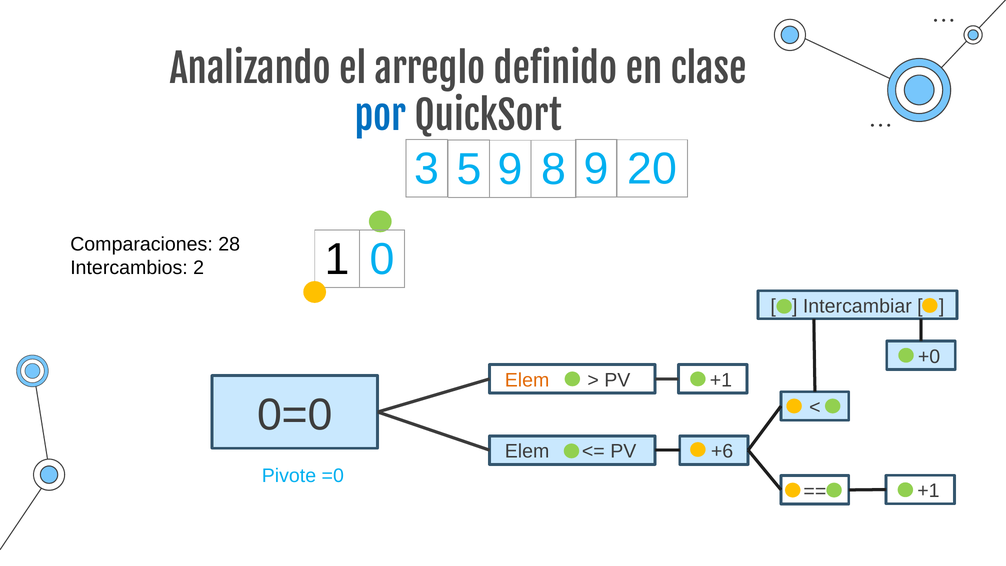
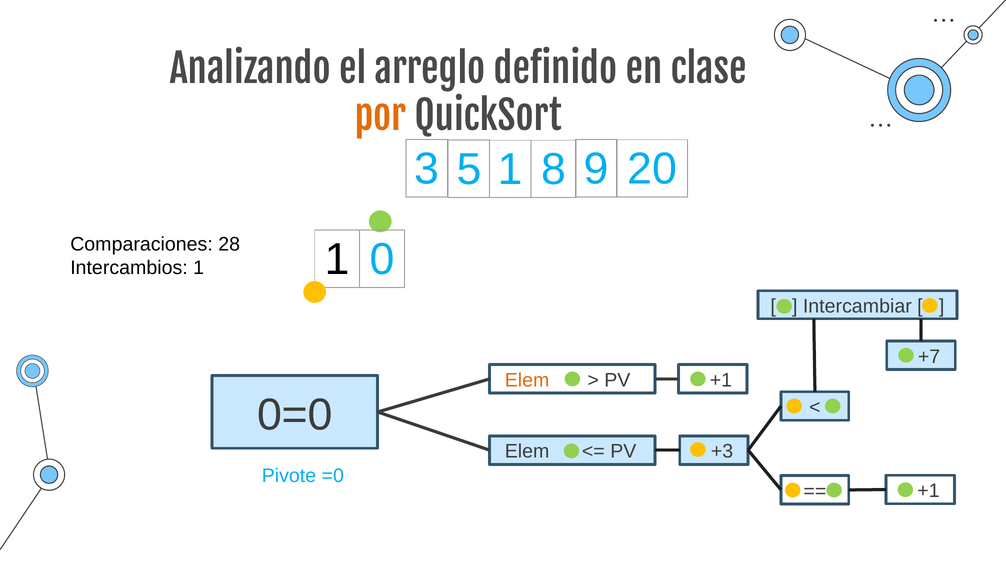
por colour: blue -> orange (380, 117)
5 9: 9 -> 1 (510, 169)
Intercambios 2: 2 -> 1 (199, 268)
+0: +0 -> +7 (929, 357)
+6: +6 -> +3 (722, 451)
